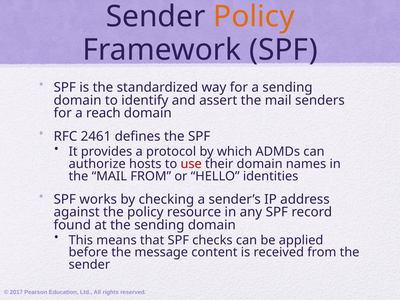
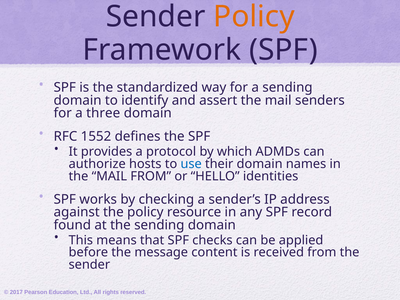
reach: reach -> three (103, 113)
2461: 2461 -> 1552 (96, 137)
use colour: red -> blue (191, 164)
